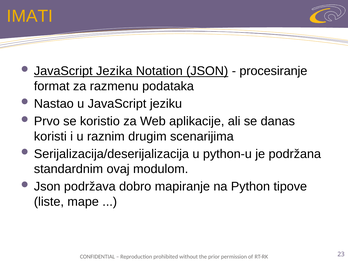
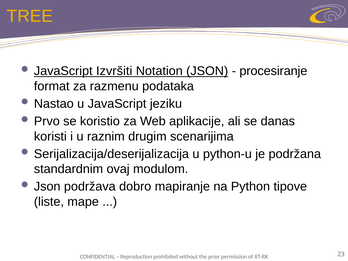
IMATI: IMATI -> TREE (30, 16)
Jezika: Jezika -> Izvršiti (114, 71)
